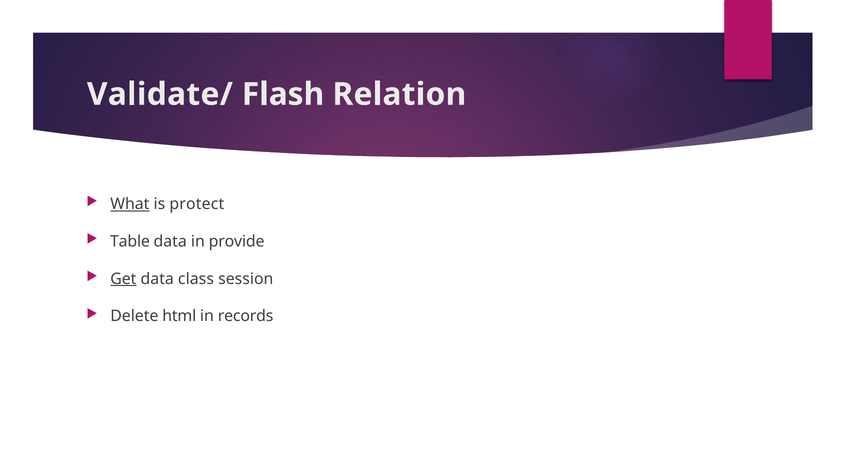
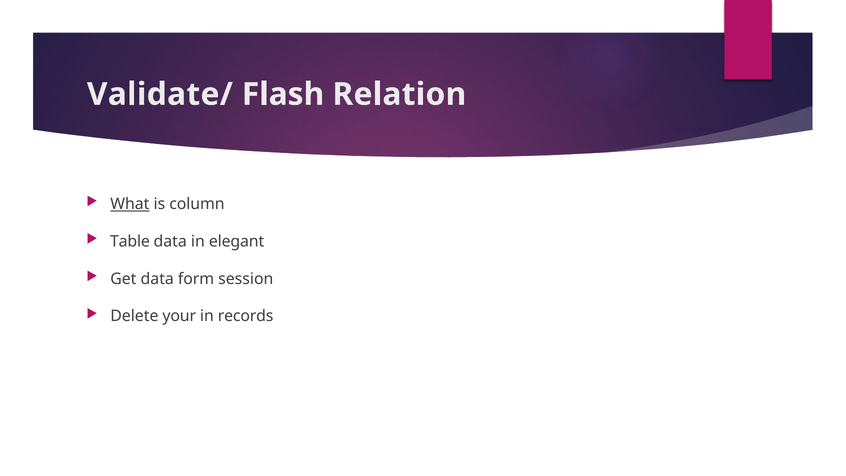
protect: protect -> column (197, 204)
provide: provide -> elegant (237, 241)
Get underline: present -> none (123, 279)
class: class -> form (196, 279)
html: html -> your (179, 316)
